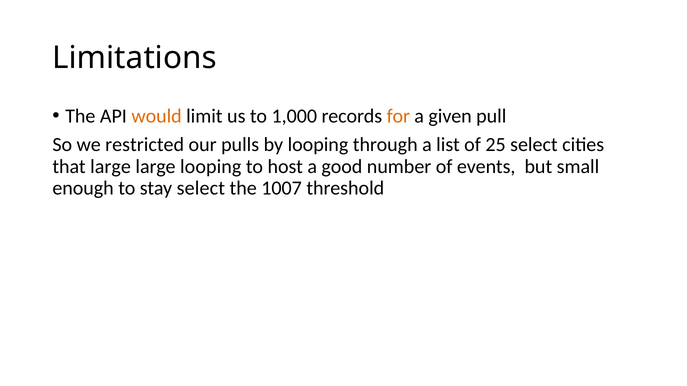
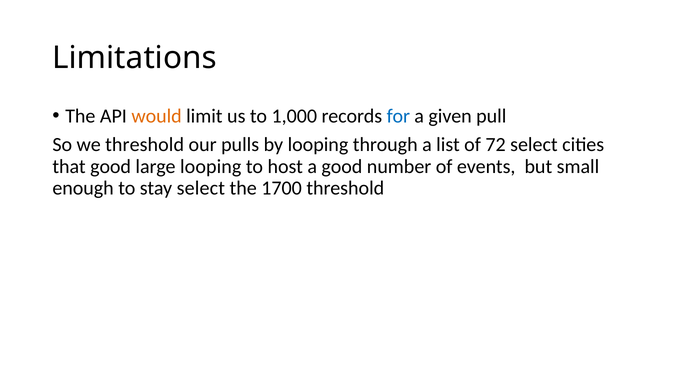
for colour: orange -> blue (398, 116)
we restricted: restricted -> threshold (145, 145)
25: 25 -> 72 (496, 145)
that large: large -> good (111, 167)
1007: 1007 -> 1700 (282, 188)
